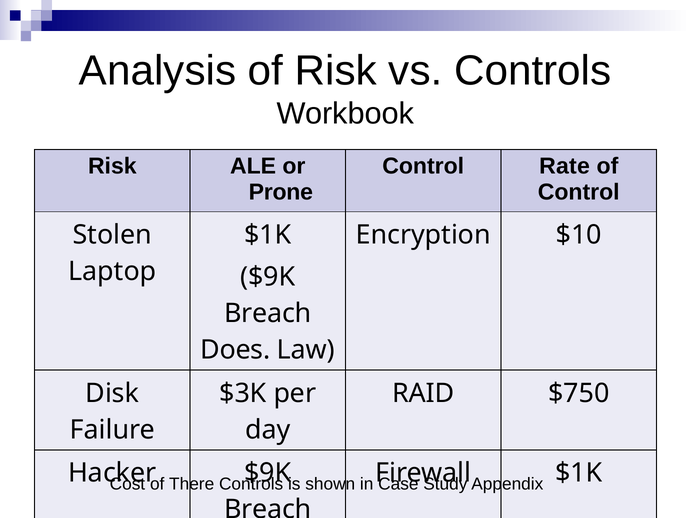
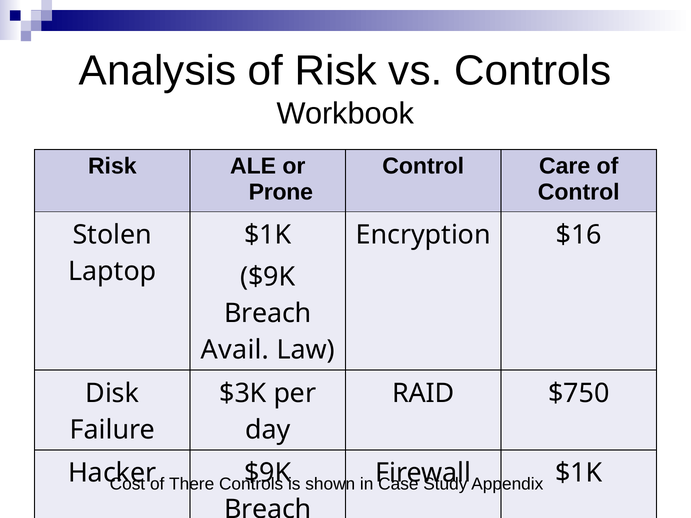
Rate: Rate -> Care (565, 166)
$10: $10 -> $16 (579, 235)
Does: Does -> Avail (235, 350)
